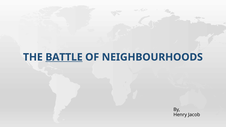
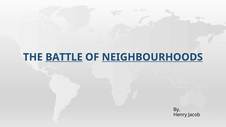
NEIGHBOURHOODS underline: none -> present (152, 57)
